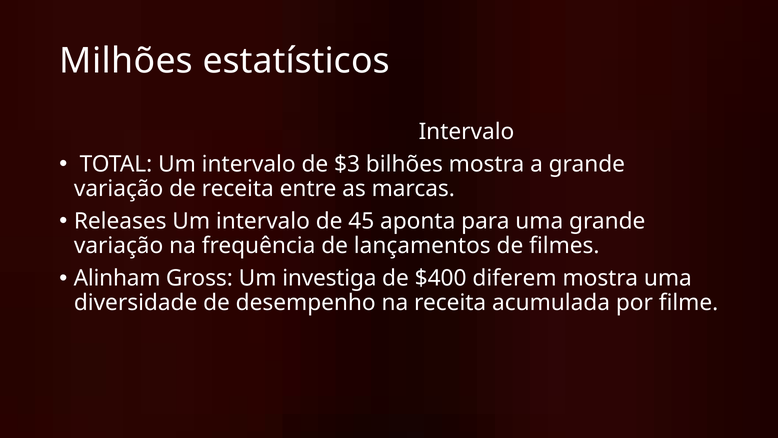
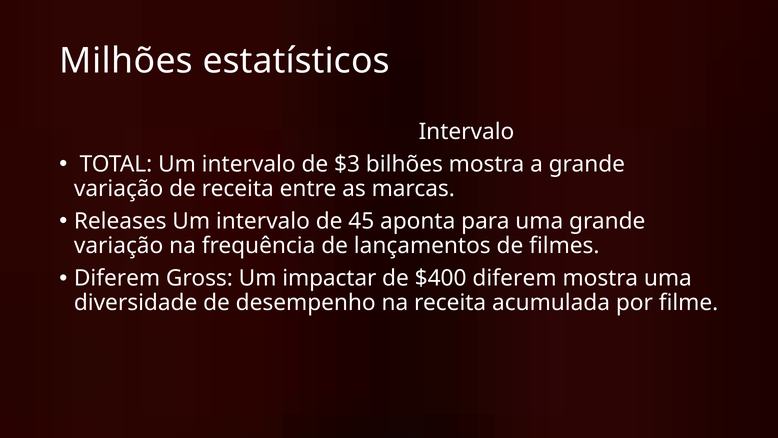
Alinham: Alinham -> Diferem (117, 278)
investiga: investiga -> impactar (329, 278)
